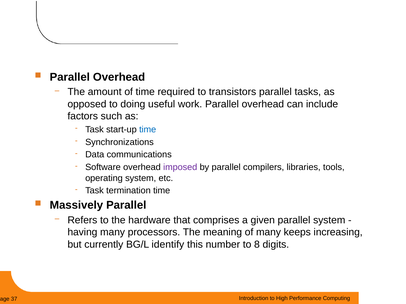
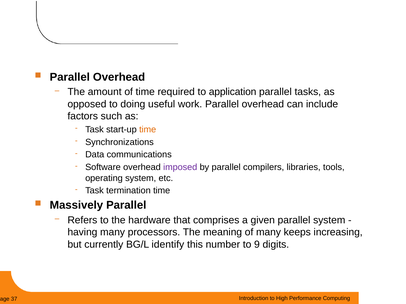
transistors: transistors -> application (233, 92)
time colour: blue -> orange (148, 130)
8: 8 -> 9 (257, 245)
